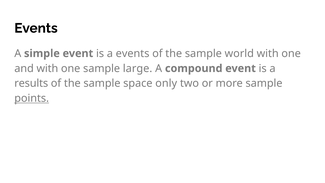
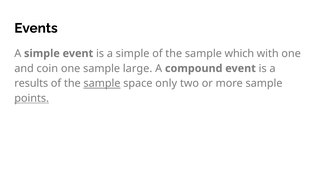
is a events: events -> simple (133, 53)
world: world -> which (239, 53)
and with: with -> coin (47, 68)
sample underline: none -> present (102, 83)
